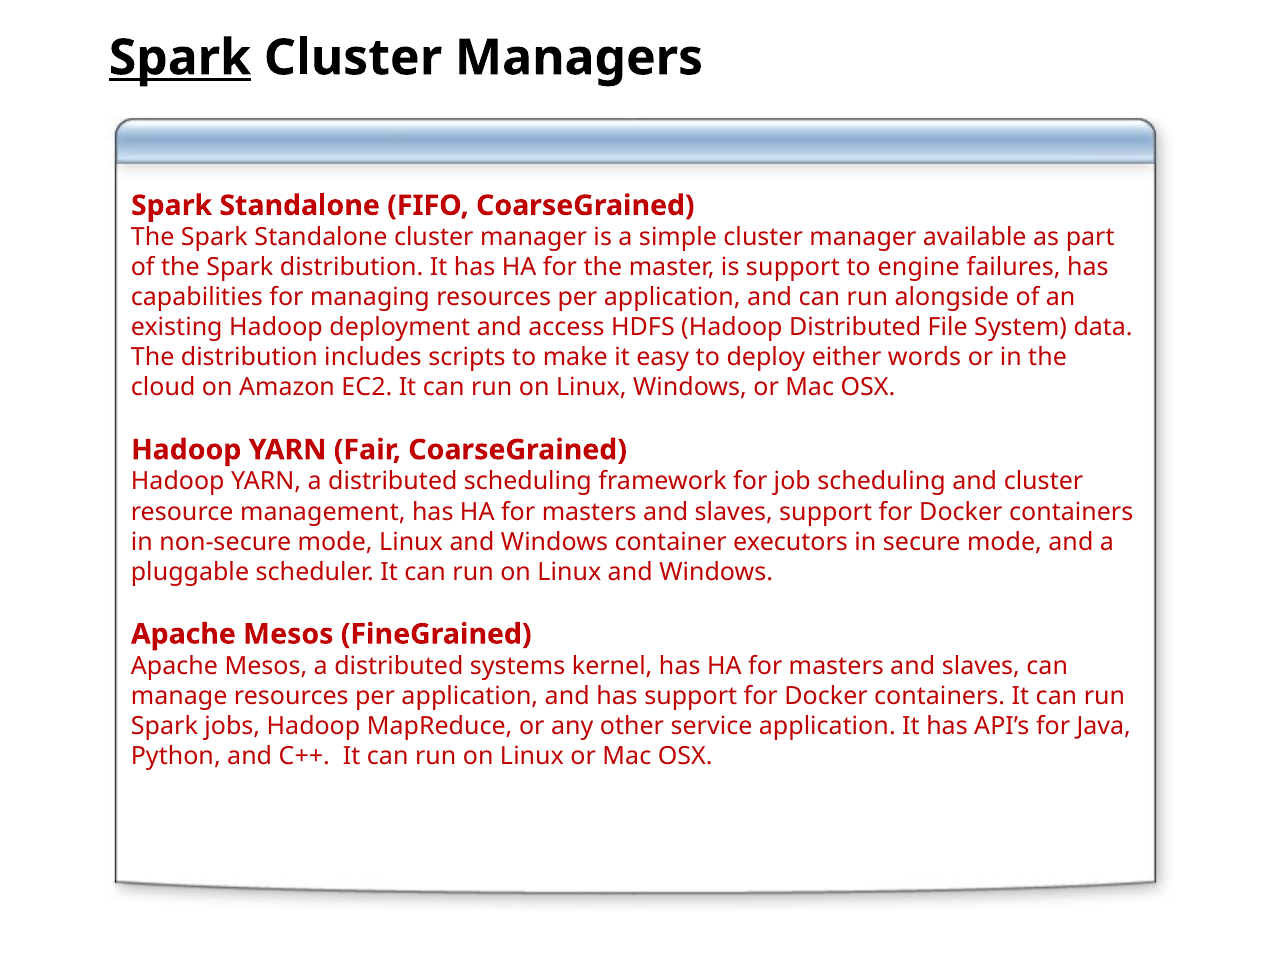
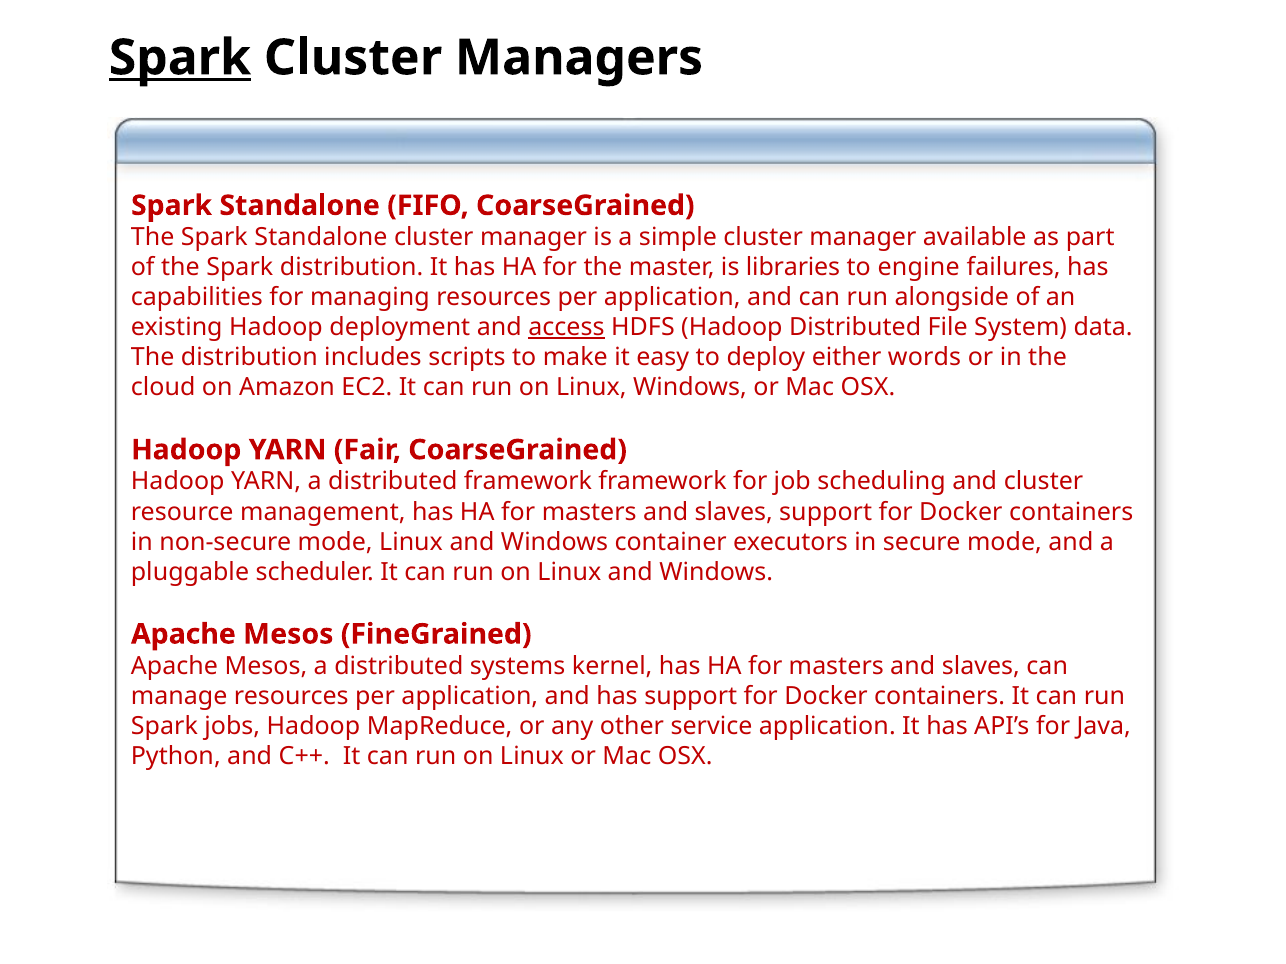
is support: support -> libraries (793, 268)
access underline: none -> present (566, 328)
distributed scheduling: scheduling -> framework (528, 482)
